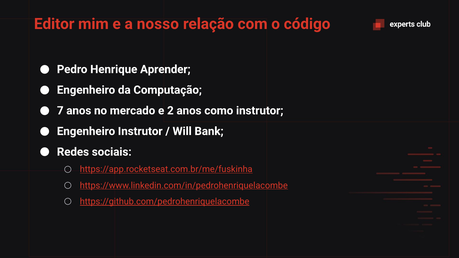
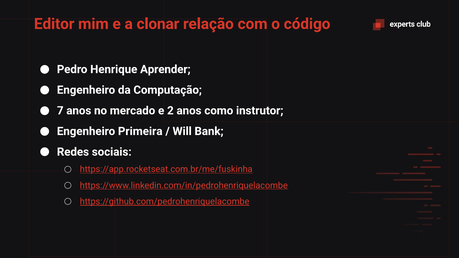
nosso: nosso -> clonar (158, 24)
Engenheiro Instrutor: Instrutor -> Primeira (140, 131)
